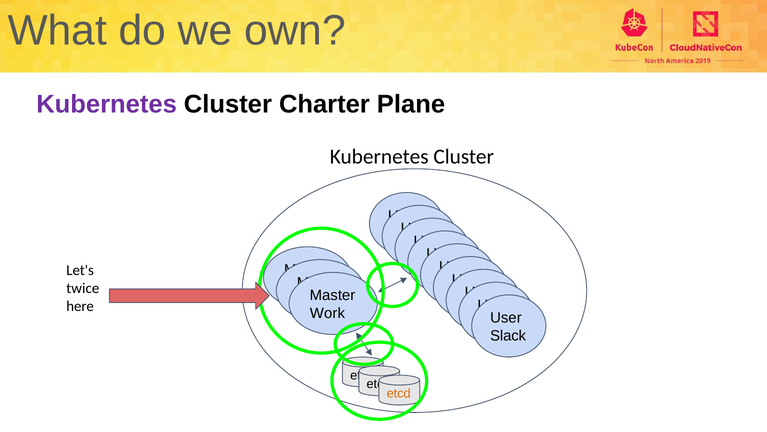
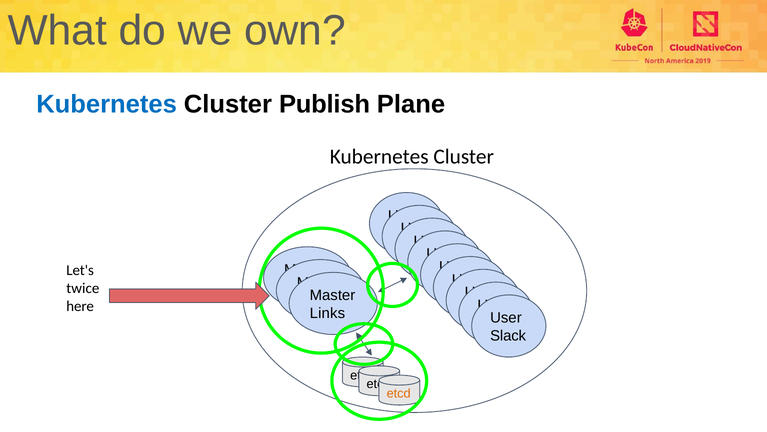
Kubernetes colour: purple -> blue (107, 104)
Charter: Charter -> Publish (324, 104)
Work: Work -> Links (327, 313)
